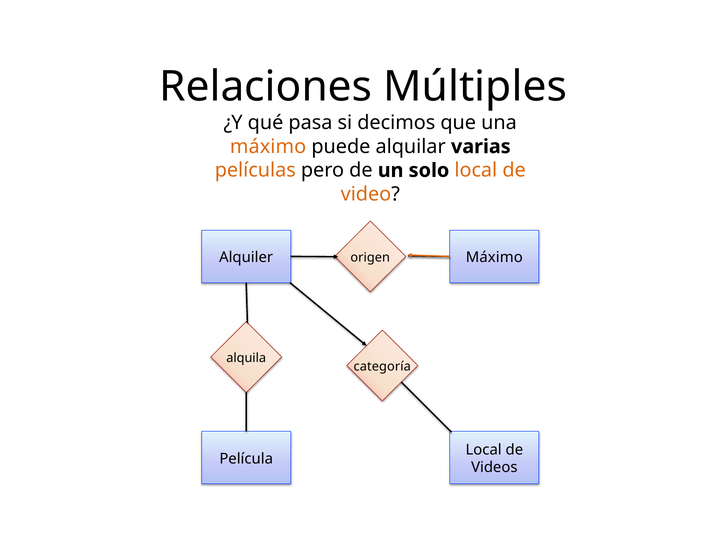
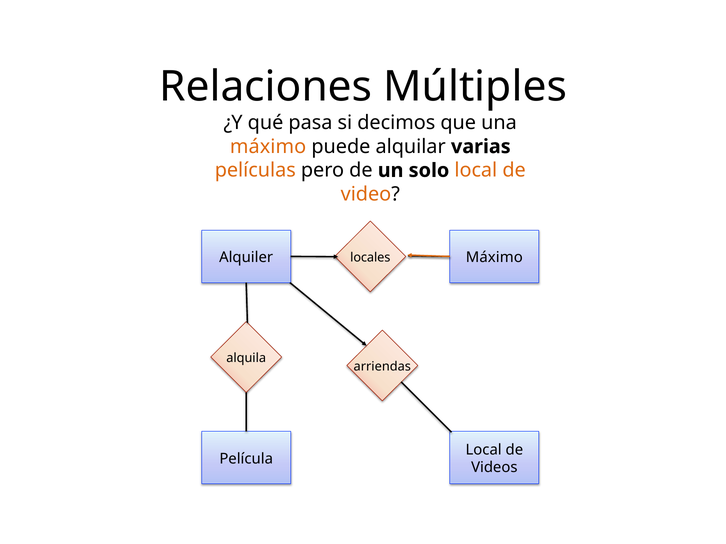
origen: origen -> locales (370, 258)
categoría: categoría -> arriendas (382, 367)
